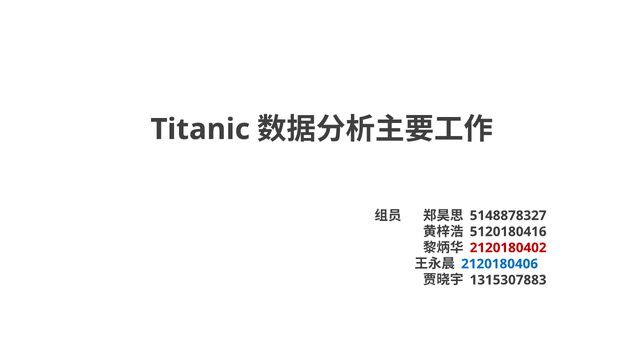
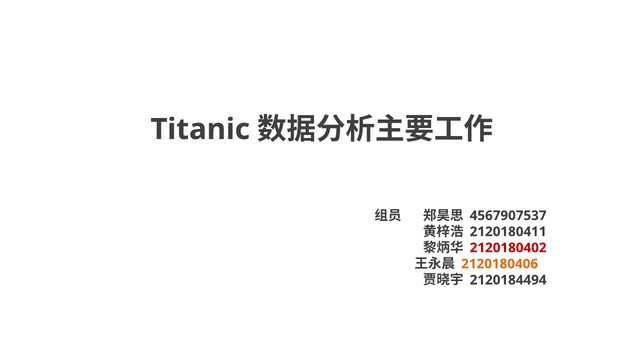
5148878327: 5148878327 -> 4567907537 (508, 216)
5120180416: 5120180416 -> 2120180411 (508, 232)
2120180406 colour: blue -> orange (500, 264)
1315307883: 1315307883 -> 2120184494 (508, 280)
